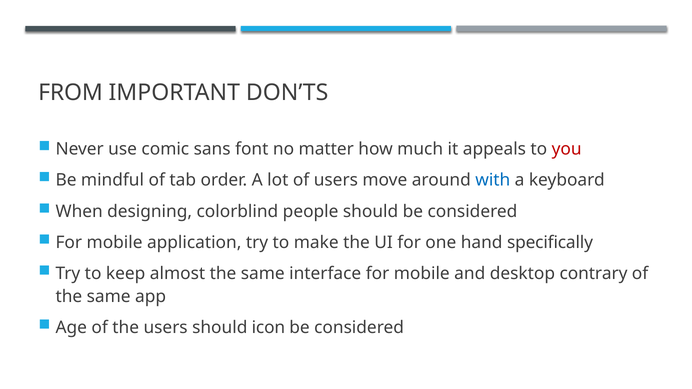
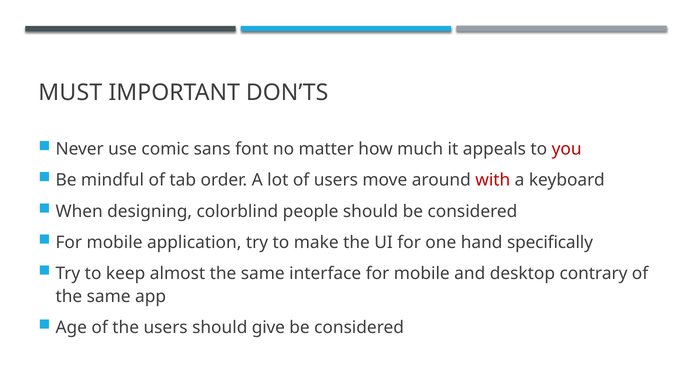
FROM: FROM -> MUST (70, 92)
with colour: blue -> red (493, 180)
icon: icon -> give (268, 328)
